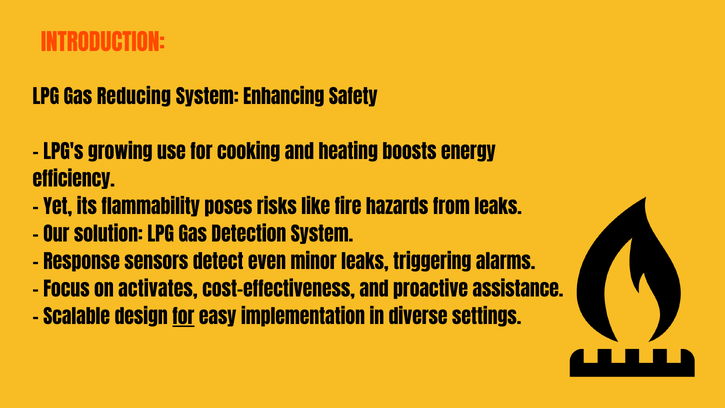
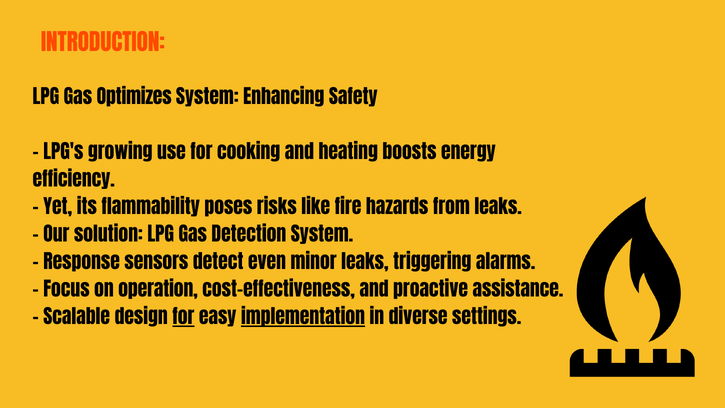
Reducing: Reducing -> Optimizes (134, 98)
activates: activates -> operation (158, 290)
implementation underline: none -> present (303, 318)
